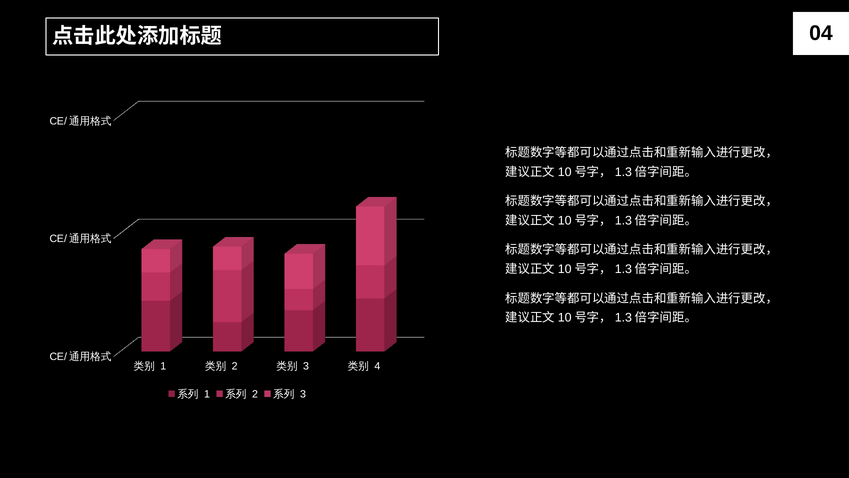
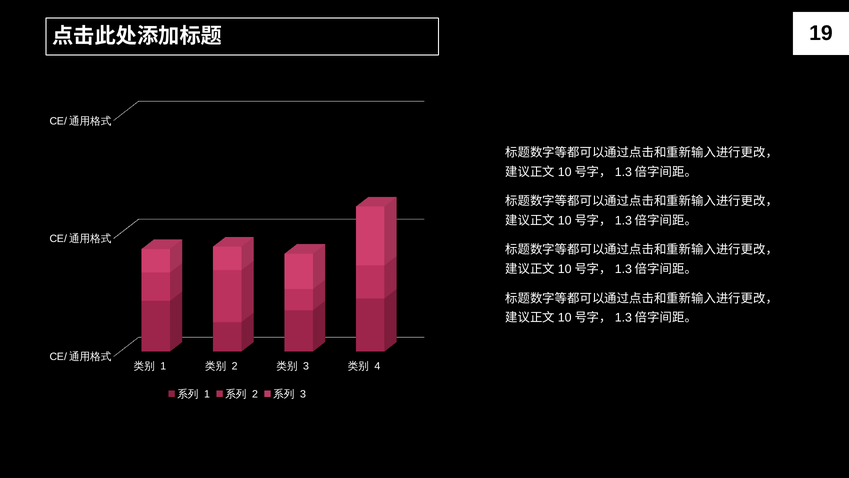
04: 04 -> 19 (821, 33)
